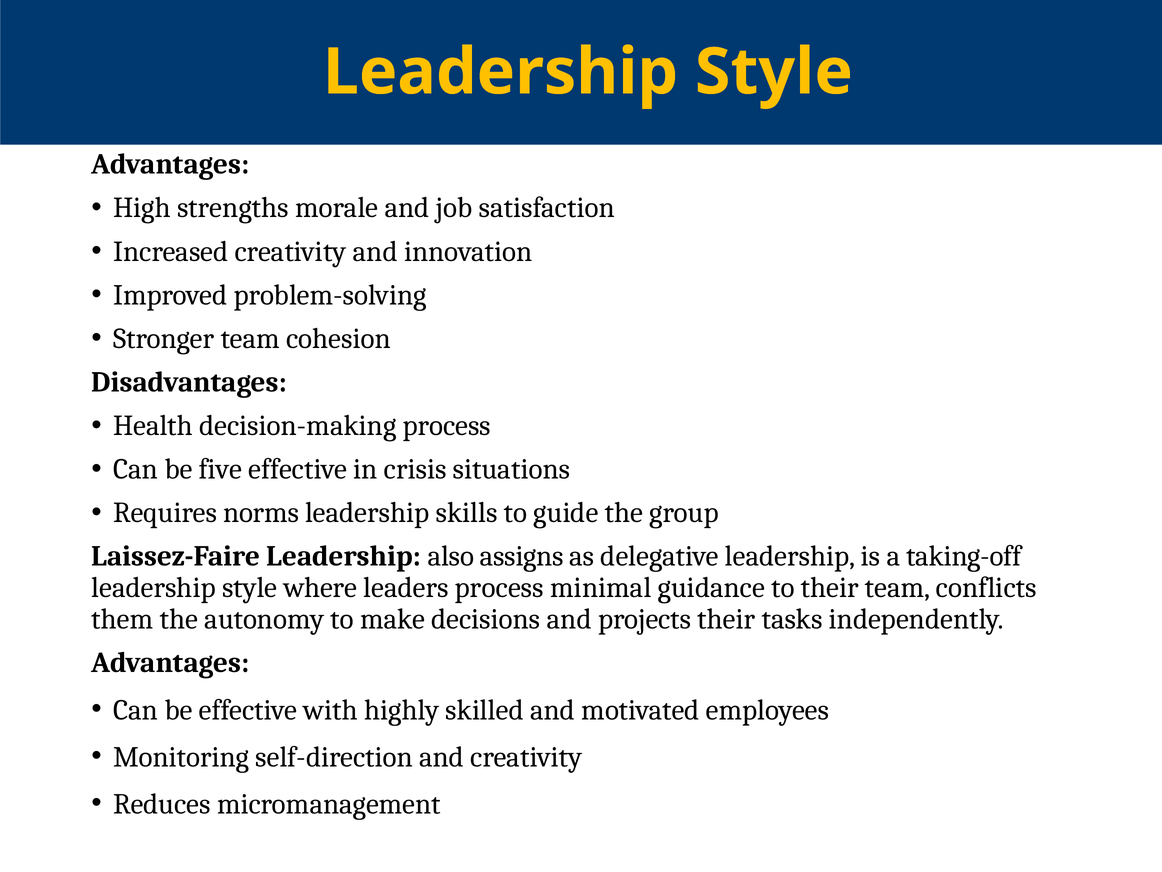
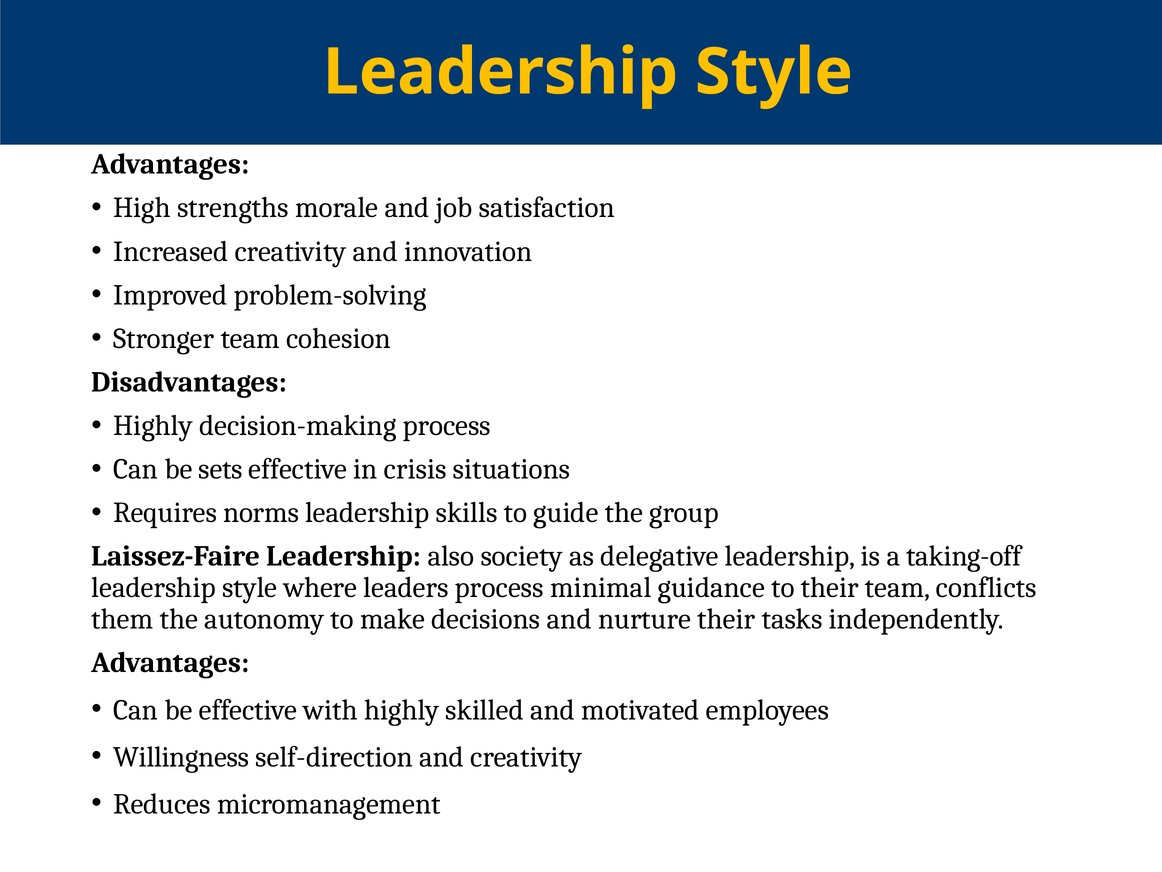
Health: Health -> Highly (153, 425)
five: five -> sets (221, 469)
assigns: assigns -> society (522, 556)
projects: projects -> nurture (644, 619)
Monitoring: Monitoring -> Willingness (181, 757)
